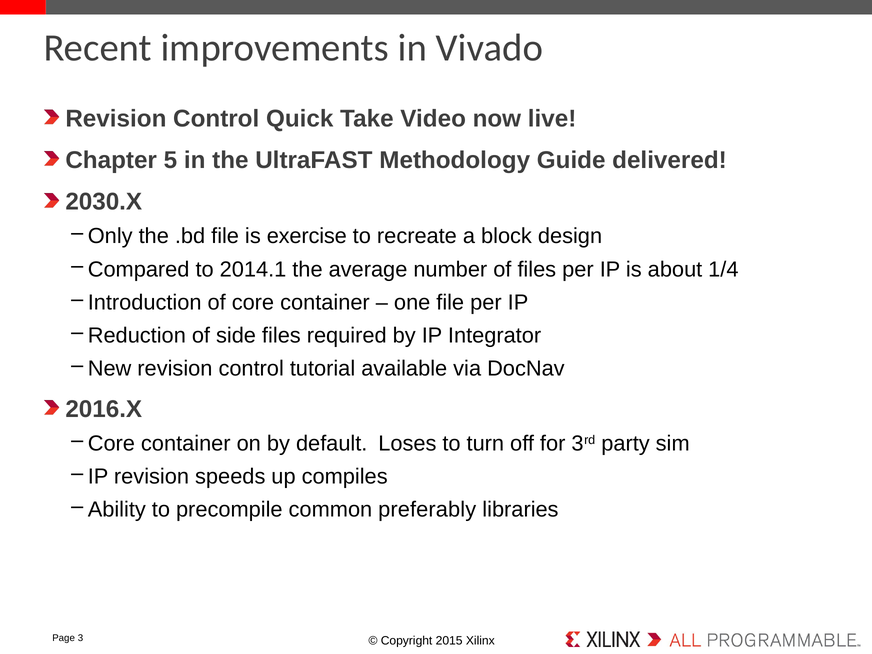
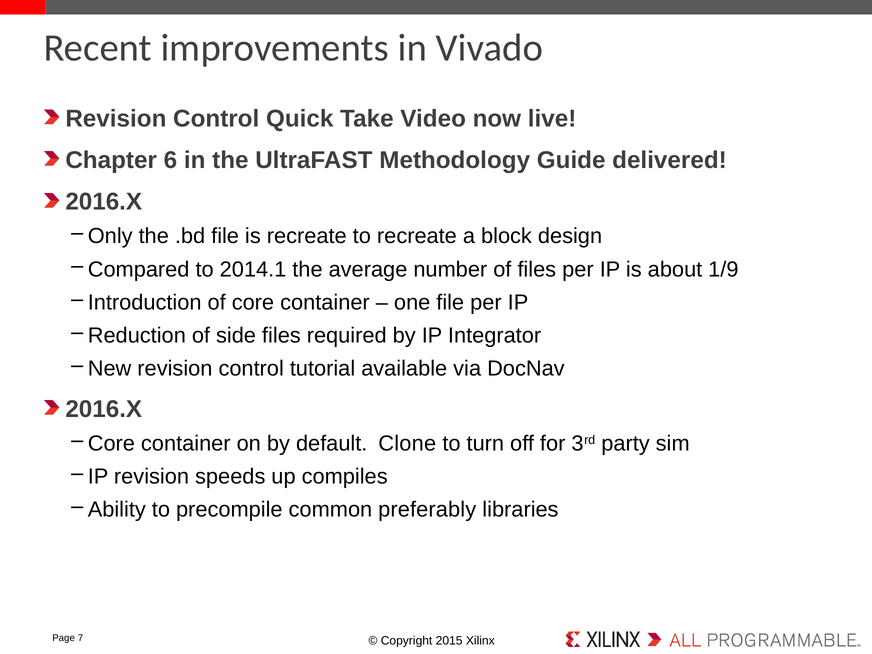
5: 5 -> 6 (170, 160)
2030.X: 2030.X -> 2016.X (104, 202)
is exercise: exercise -> recreate (307, 236)
1/4: 1/4 -> 1/9 (723, 269)
Loses: Loses -> Clone (407, 443)
3: 3 -> 7 (80, 638)
